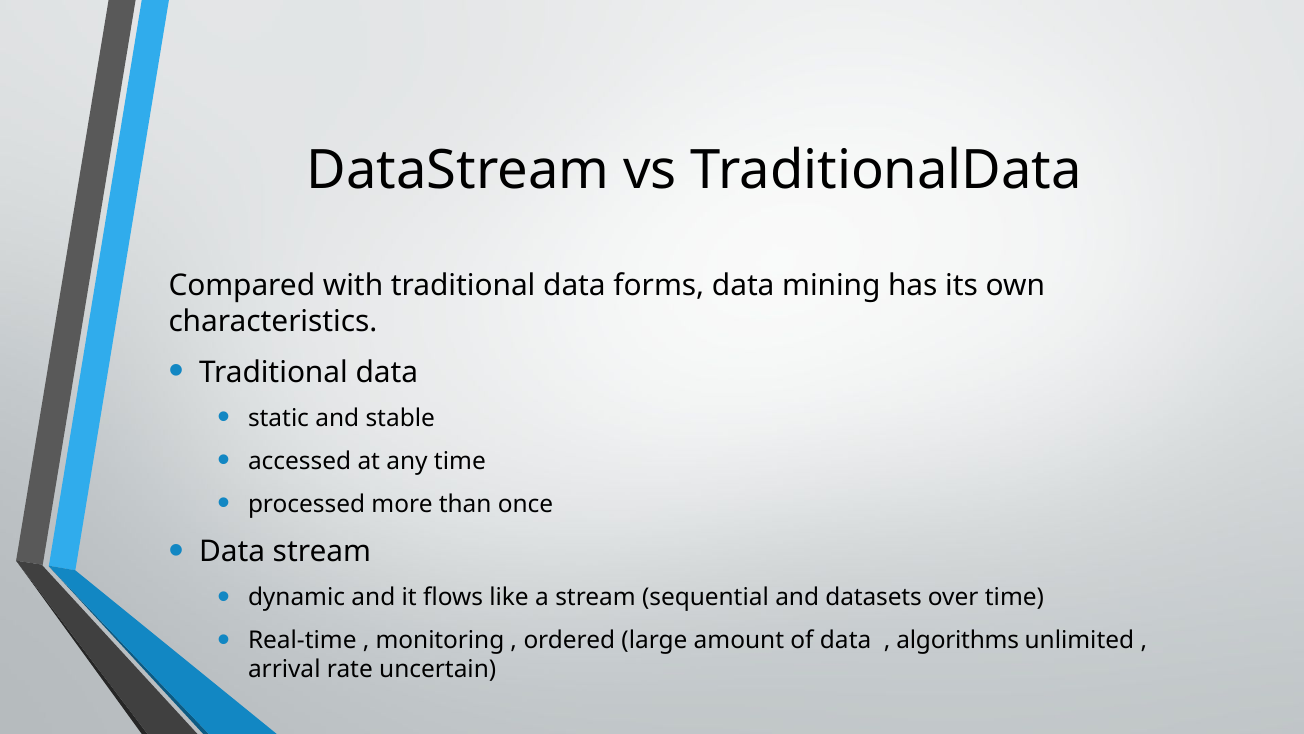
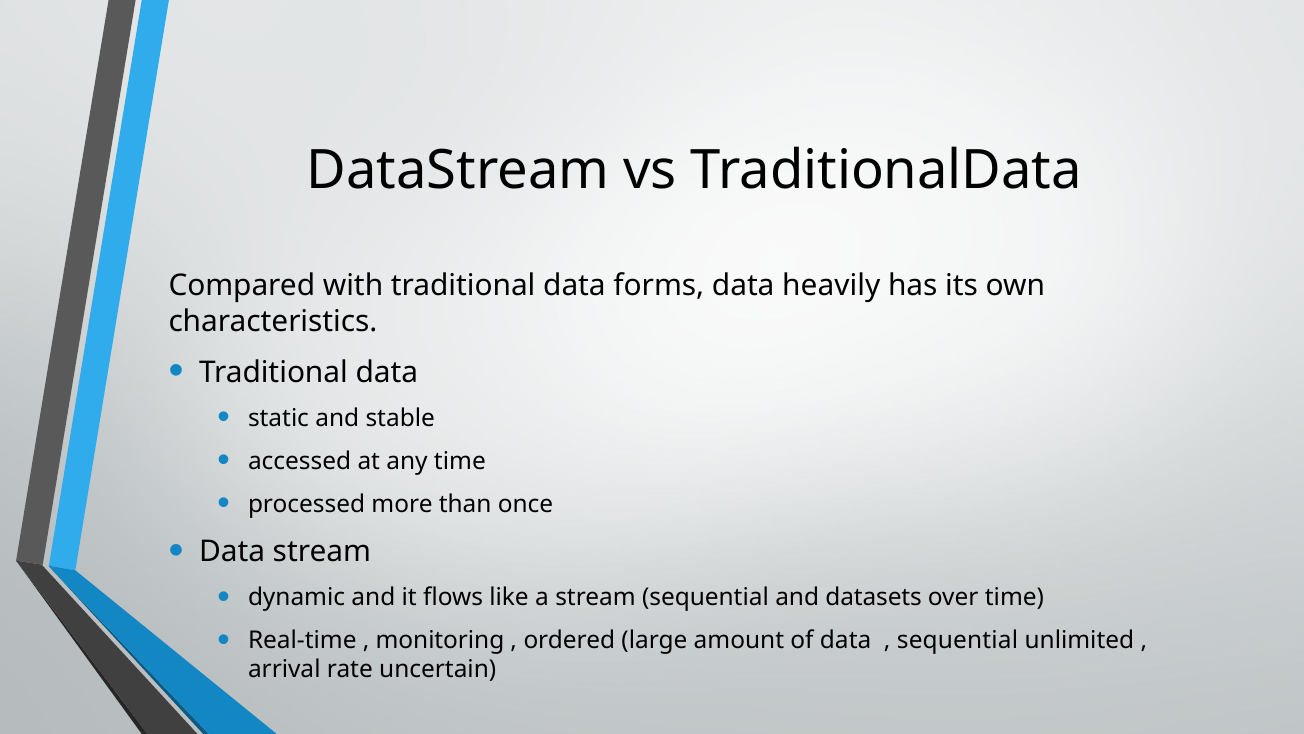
mining: mining -> heavily (831, 286)
algorithms: algorithms -> sequential (958, 640)
